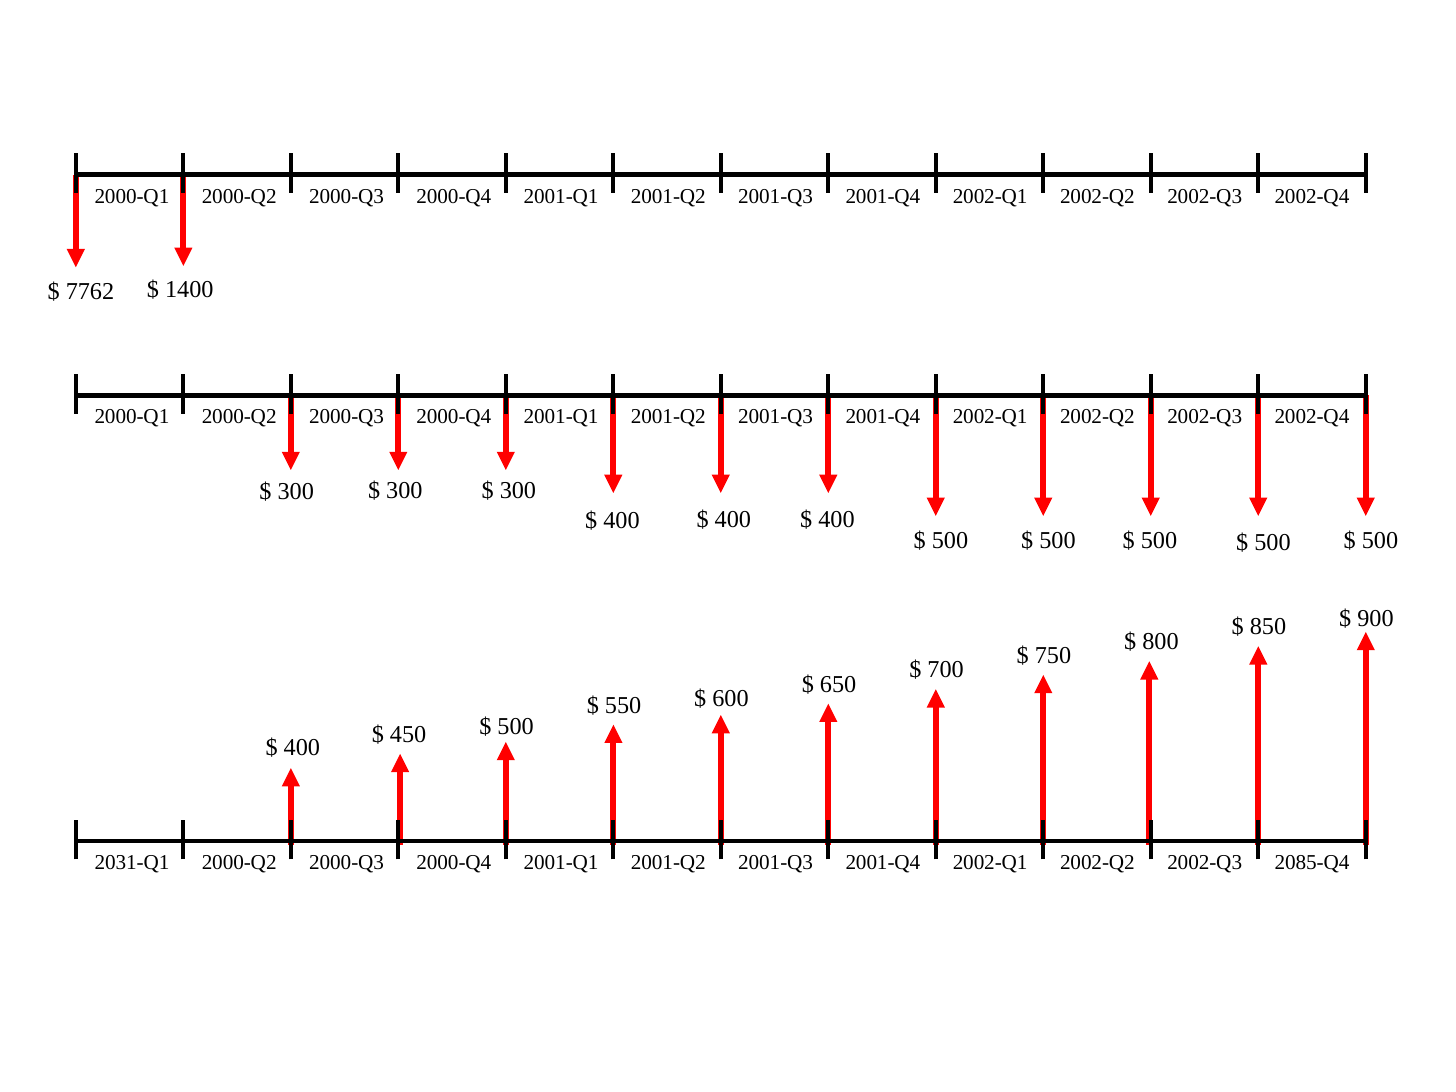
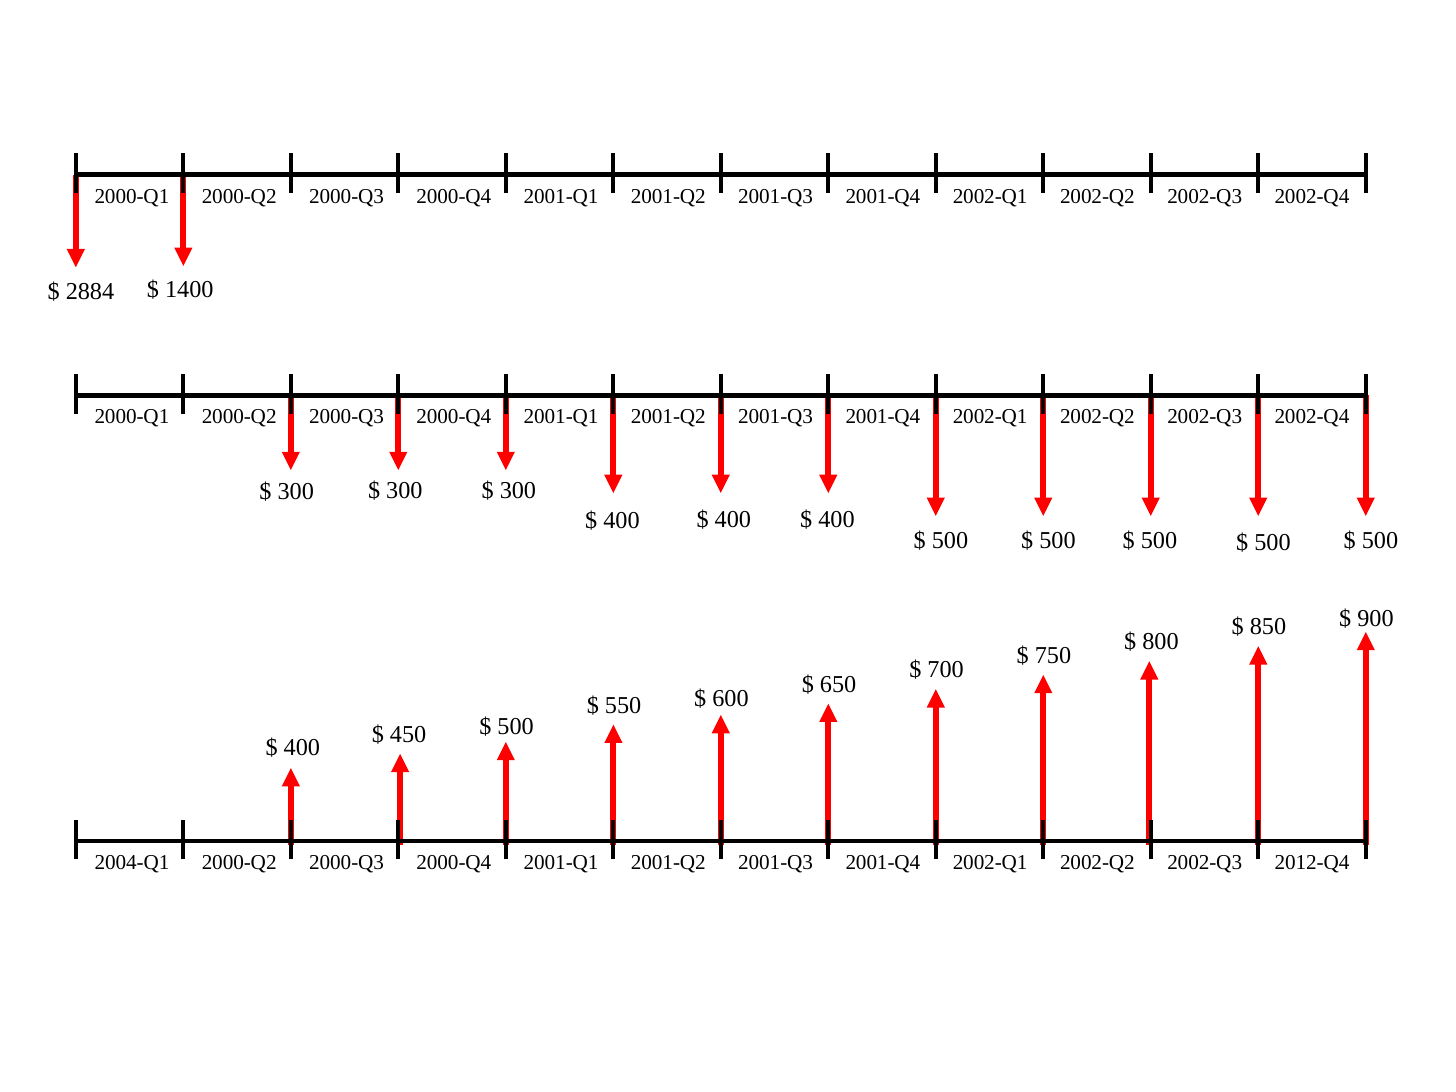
7762: 7762 -> 2884 (90, 291)
2031-Q1: 2031-Q1 -> 2004-Q1 (132, 862)
2085-Q4: 2085-Q4 -> 2012-Q4 (1312, 862)
